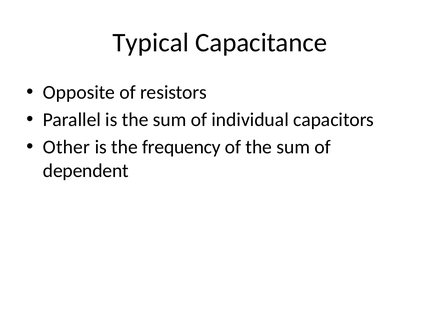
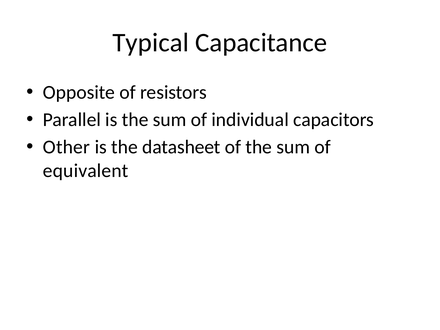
frequency: frequency -> datasheet (181, 147)
dependent: dependent -> equivalent (86, 171)
